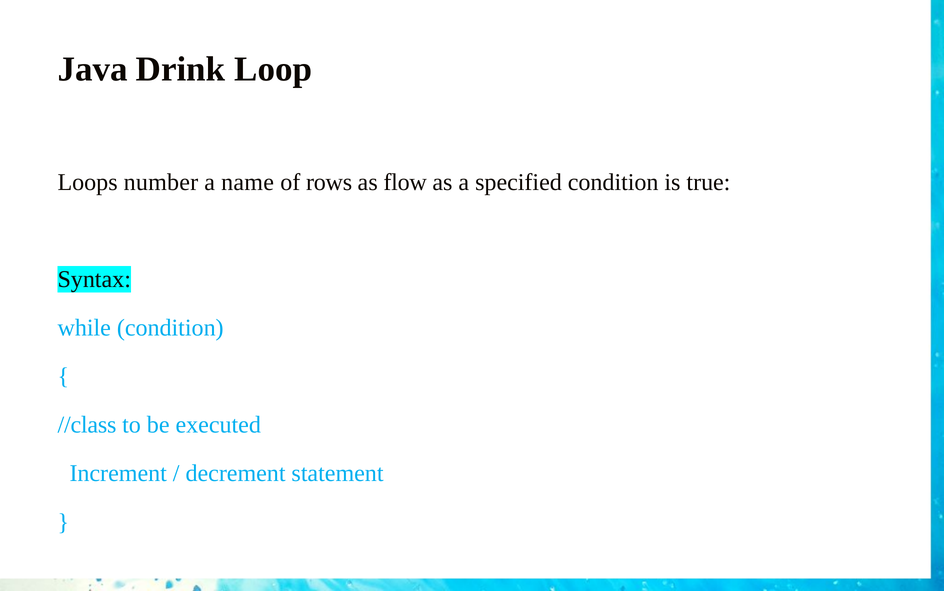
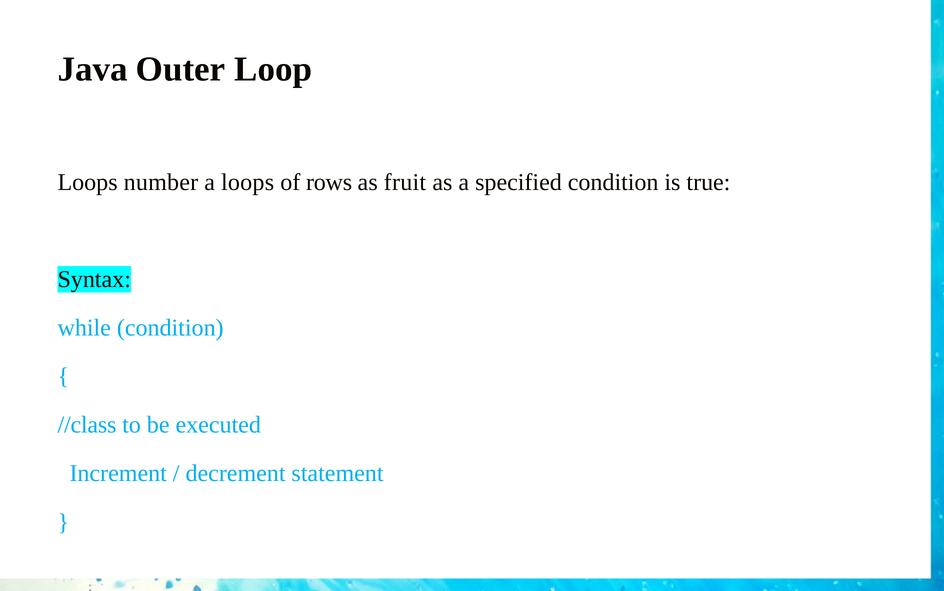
Drink: Drink -> Outer (181, 69)
a name: name -> loops (248, 182)
flow: flow -> fruit (405, 182)
